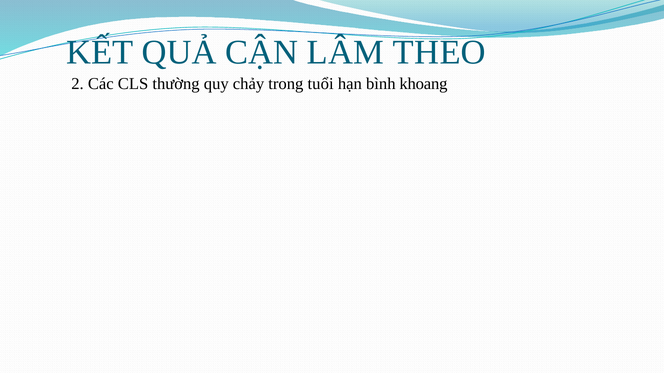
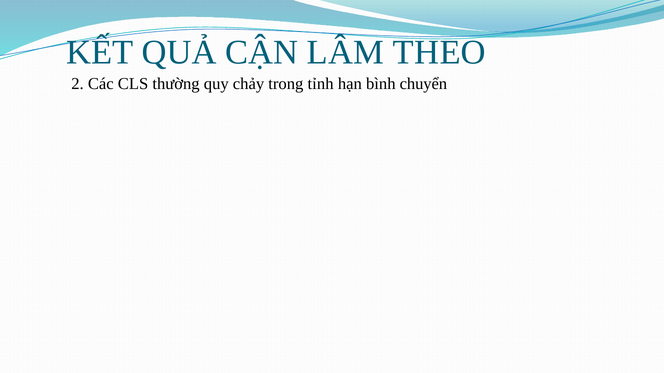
tuổi: tuổi -> tỉnh (321, 84)
khoang: khoang -> chuyển (423, 84)
